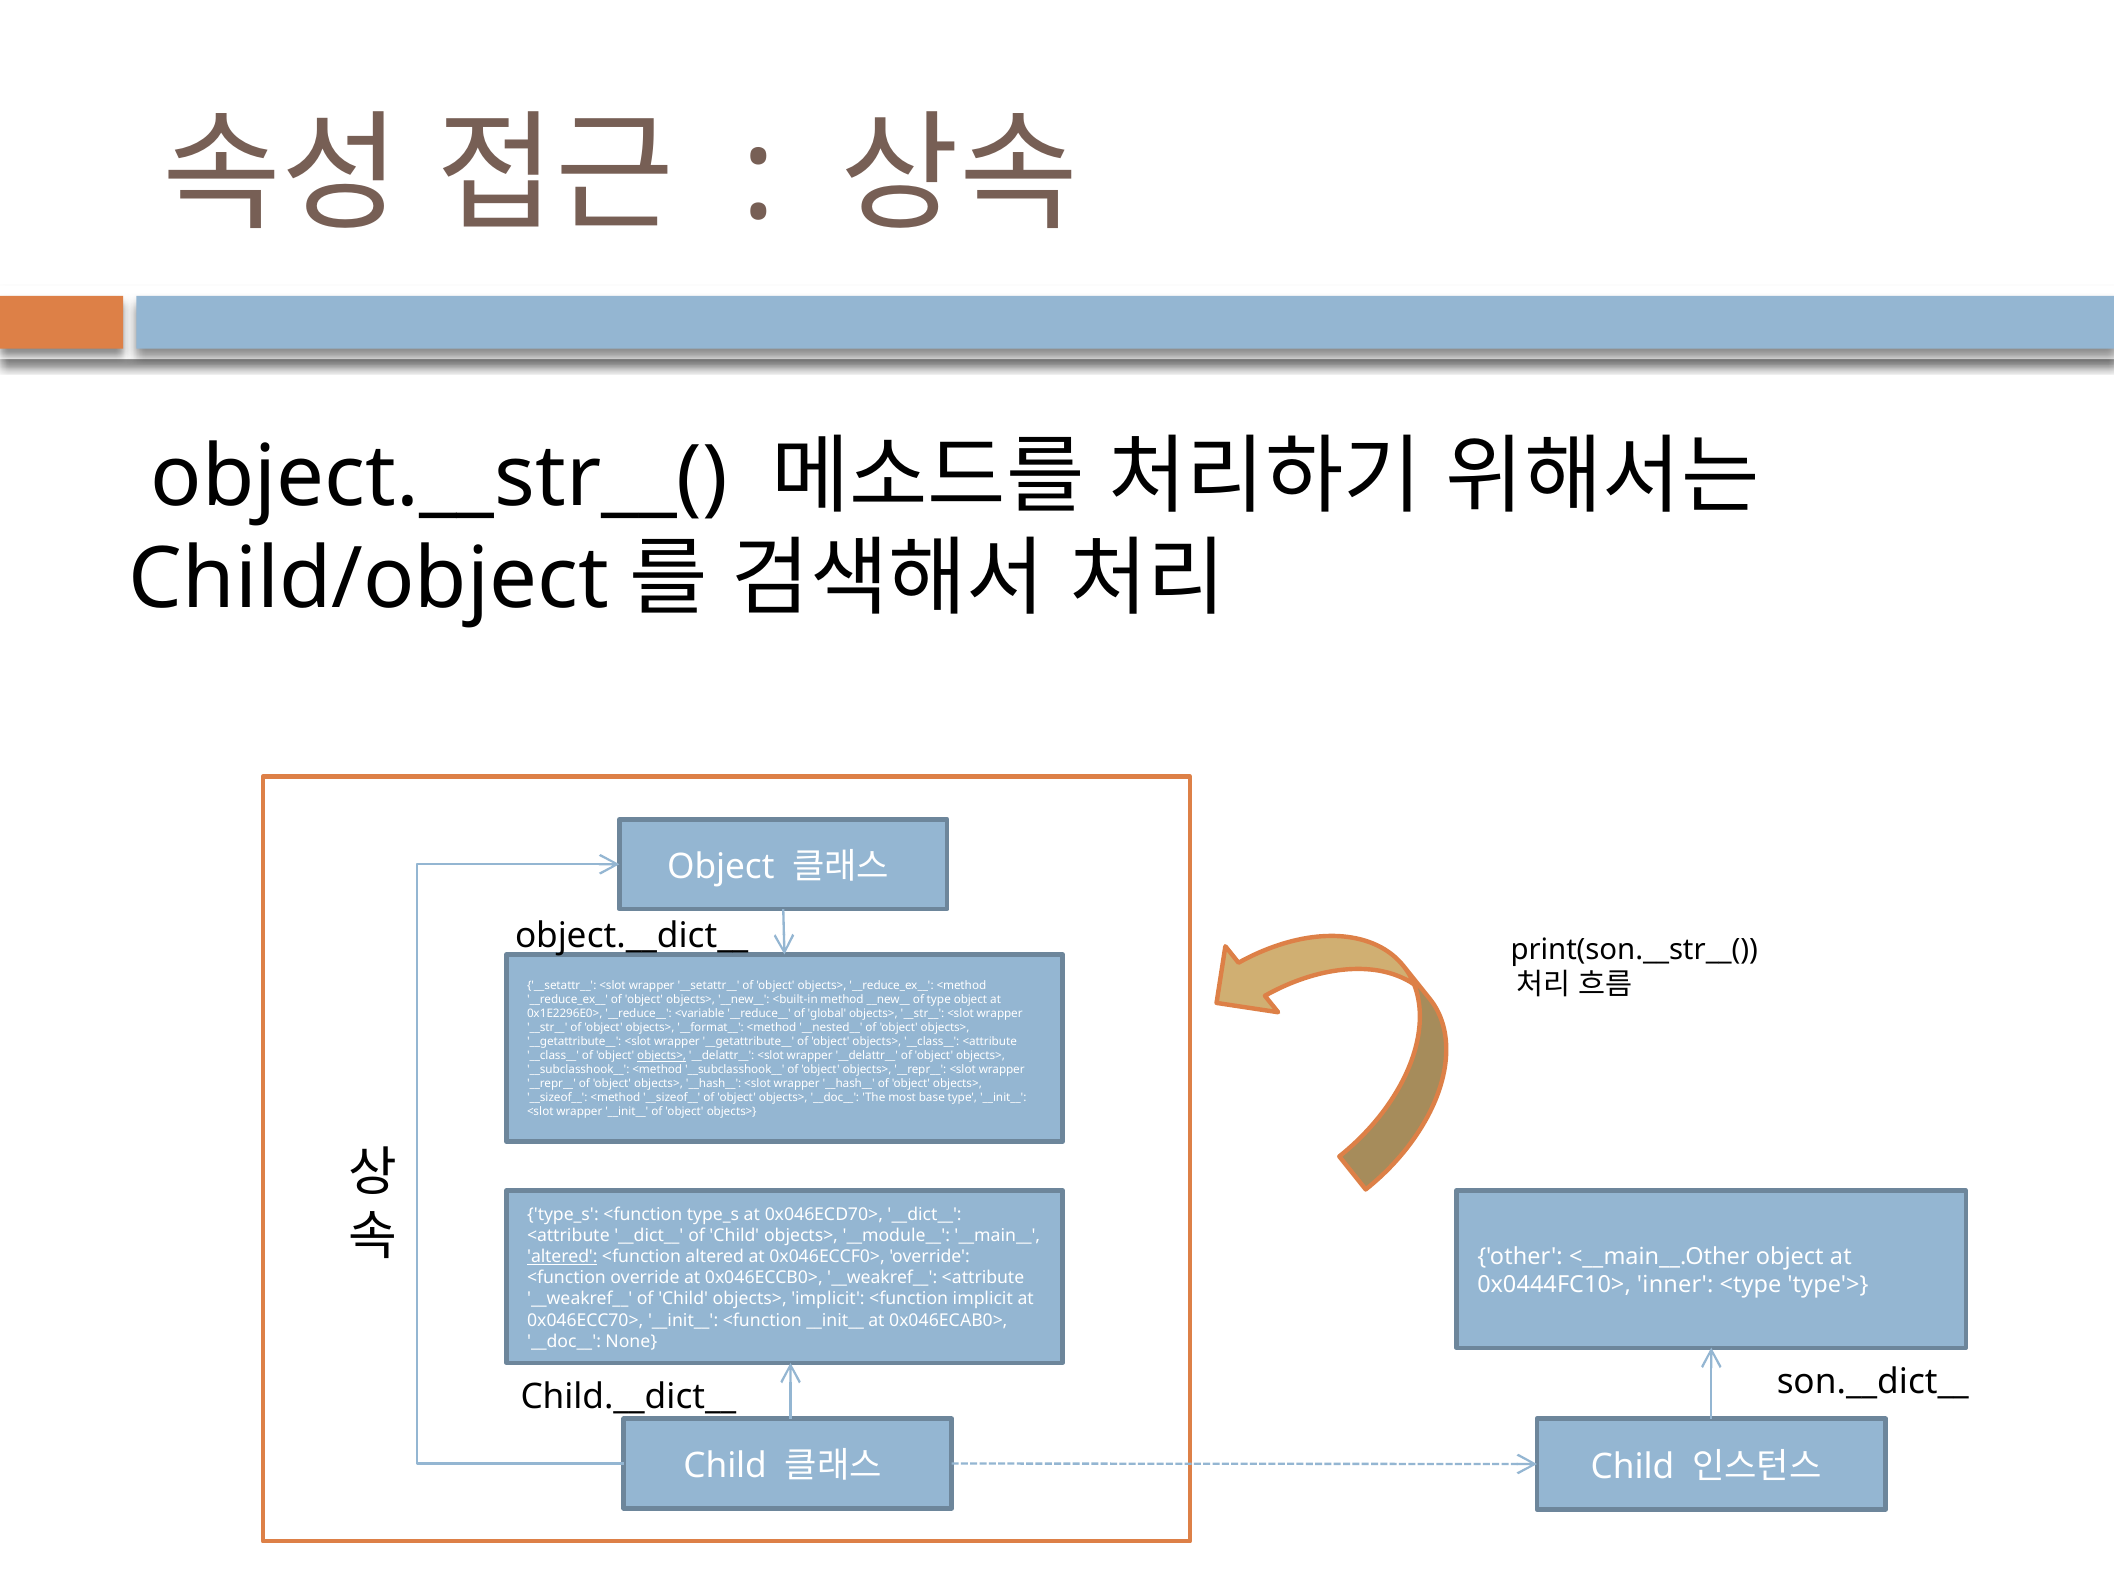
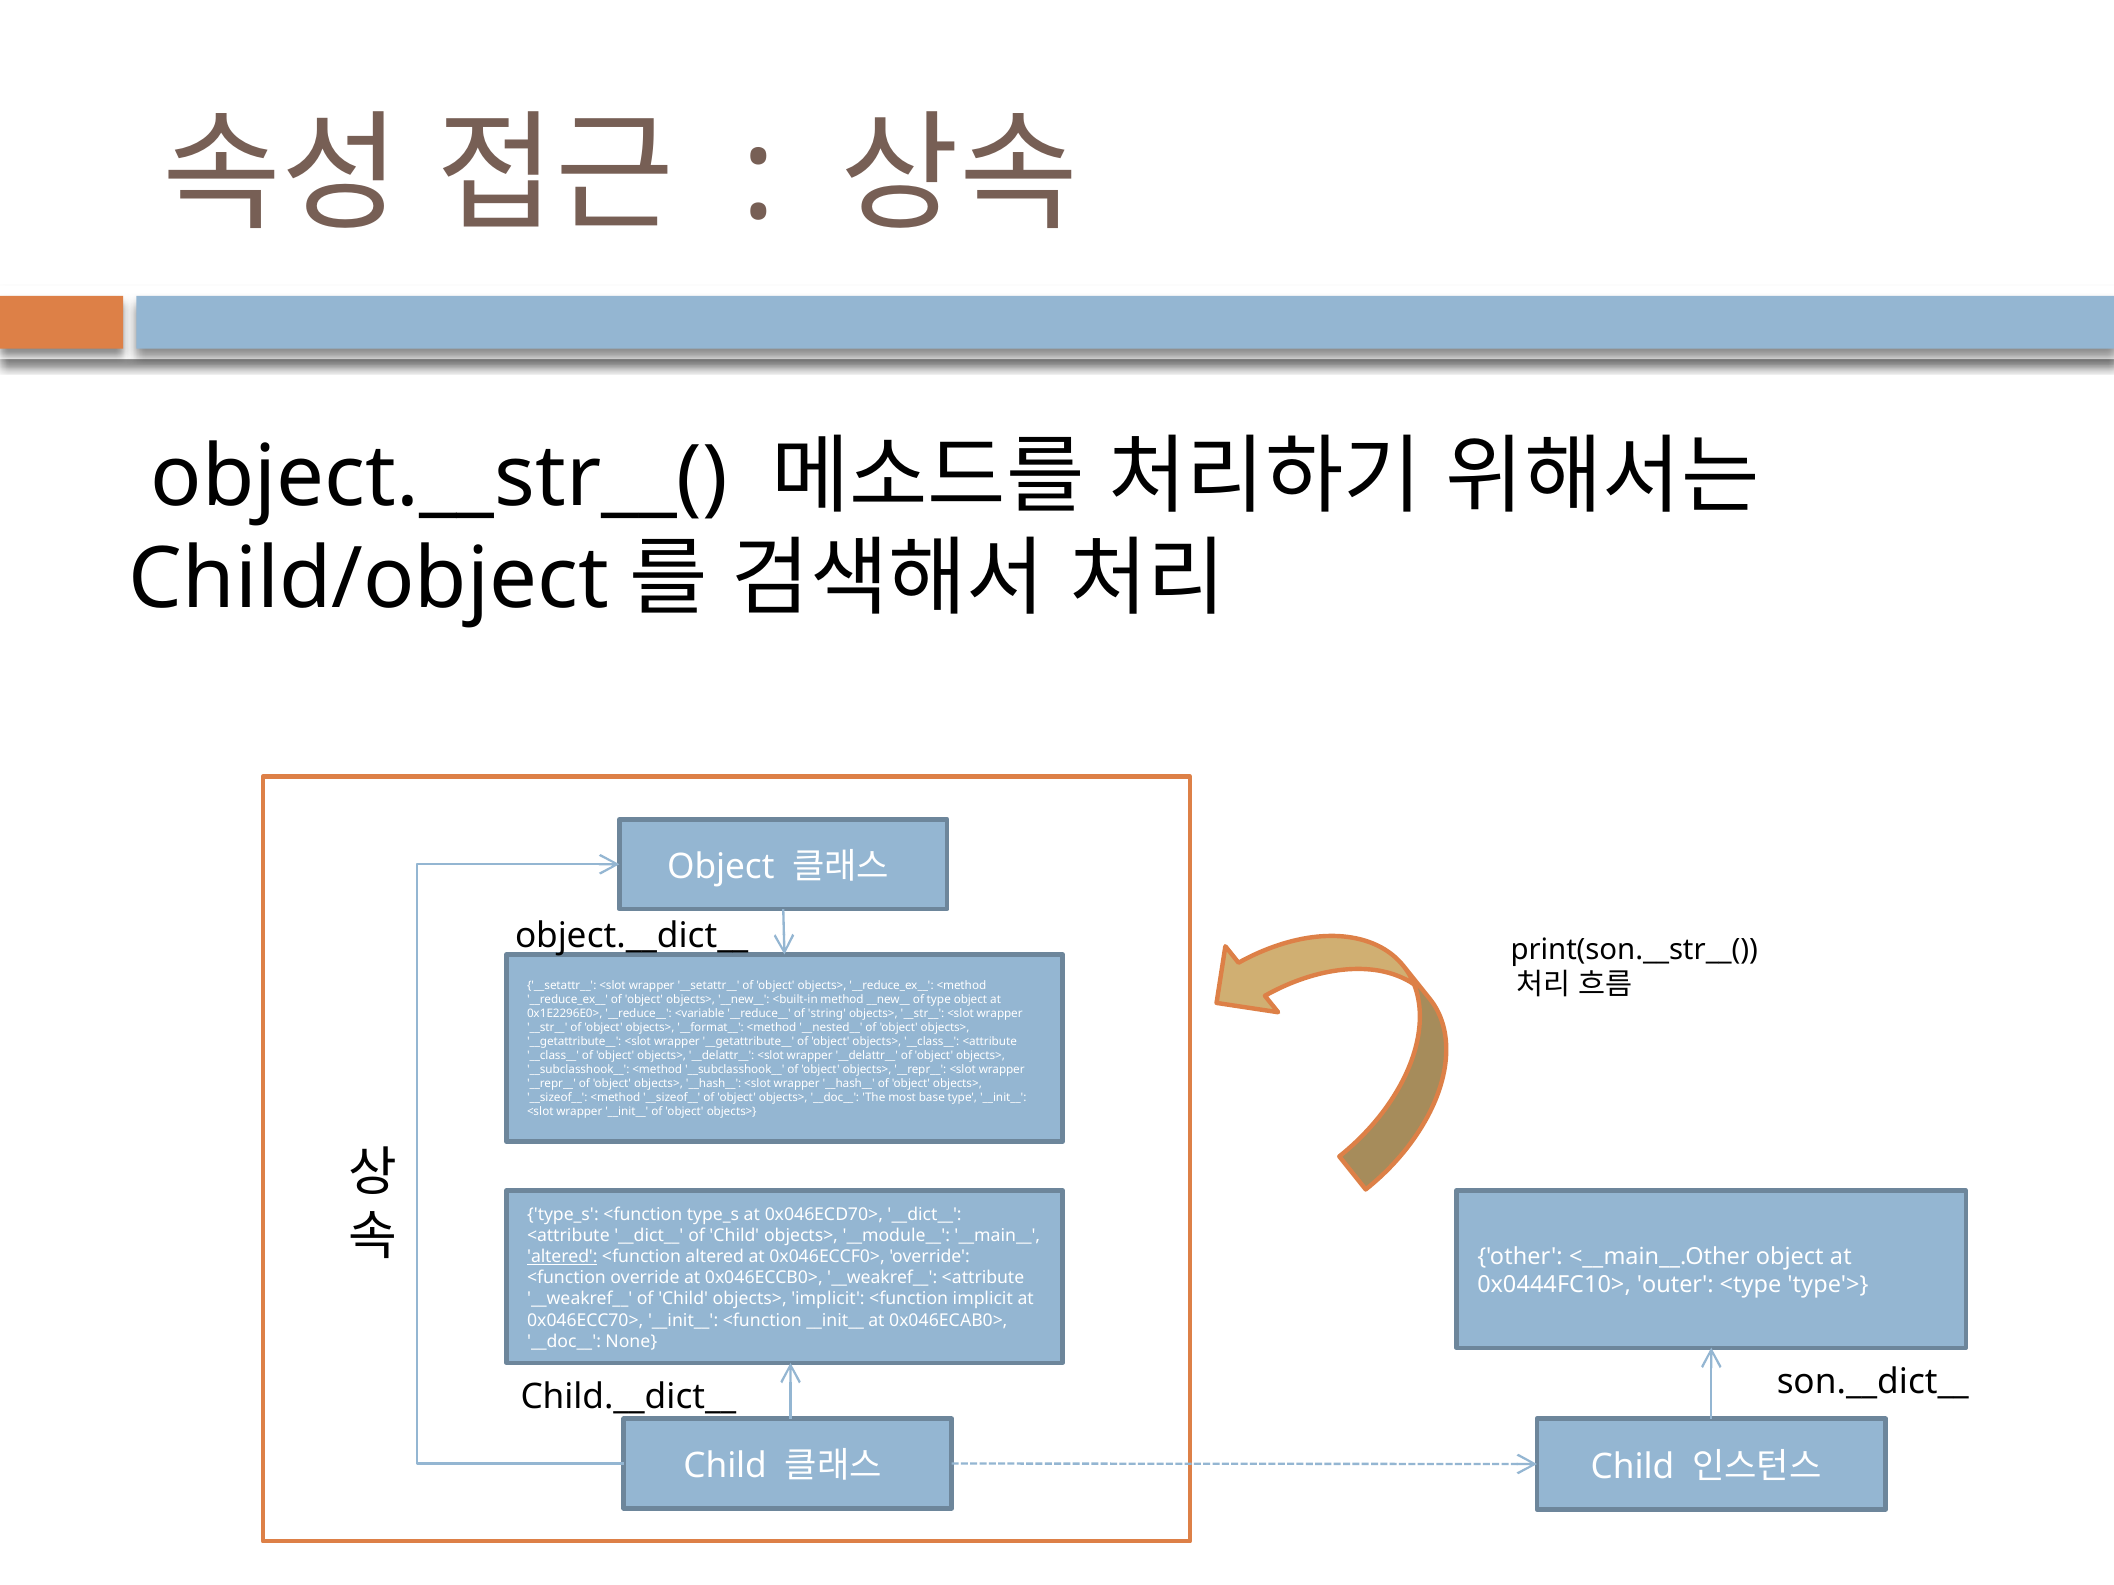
global: global -> string (827, 1014)
objects> underline: present -> none (662, 1056)
inner: inner -> outer (1675, 1285)
